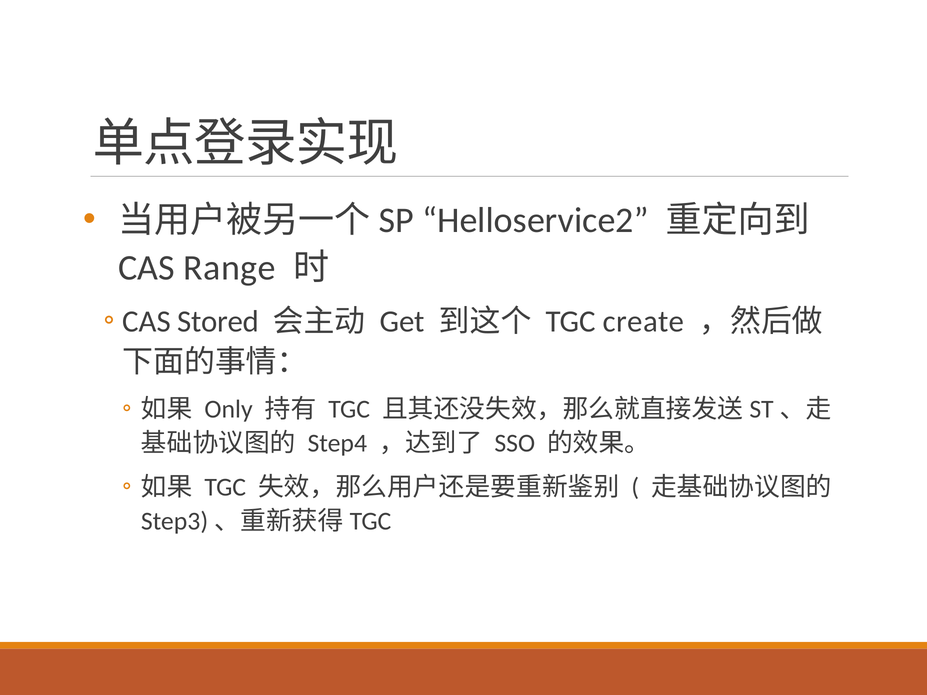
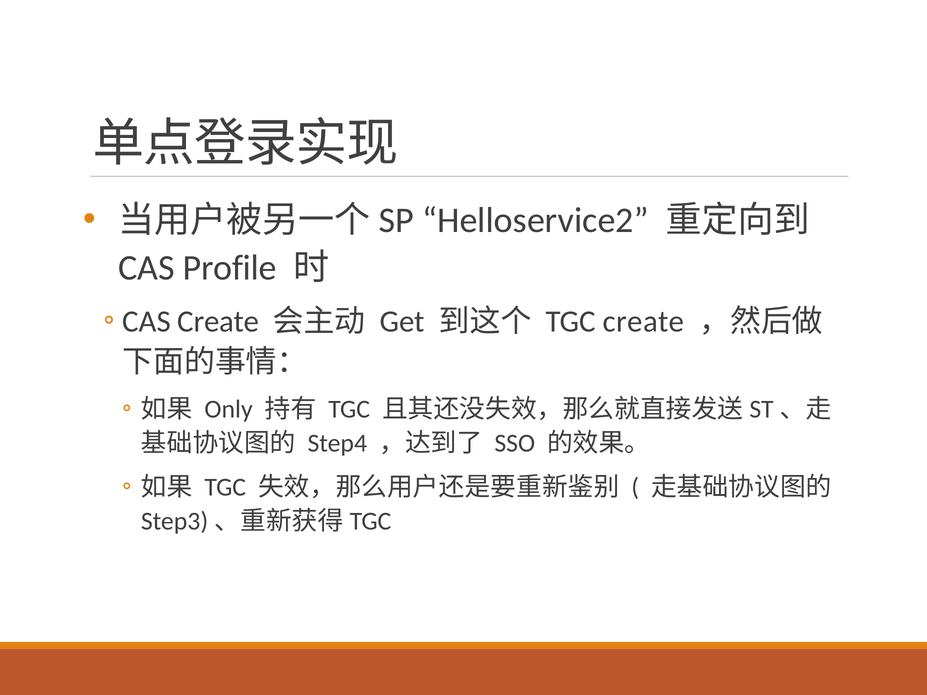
Range: Range -> Profile (230, 268)
Stored: Stored -> Create (218, 322)
